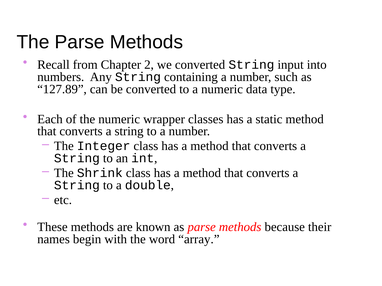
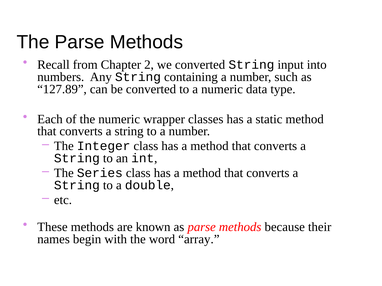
Shrink: Shrink -> Series (100, 173)
